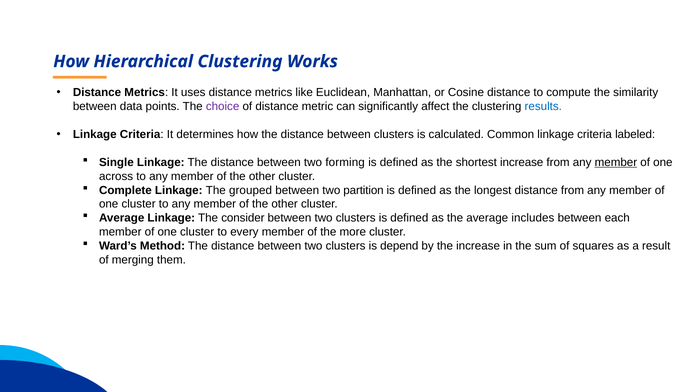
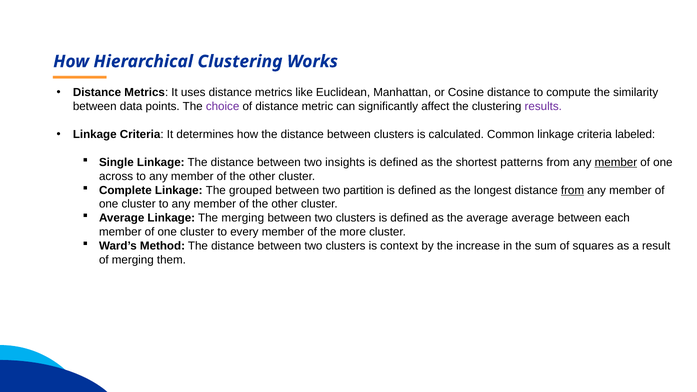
results colour: blue -> purple (543, 107)
forming: forming -> insights (345, 162)
shortest increase: increase -> patterns (522, 162)
from underline: none -> present (573, 190)
The consider: consider -> merging (243, 218)
average includes: includes -> average (533, 218)
depend: depend -> context (399, 246)
